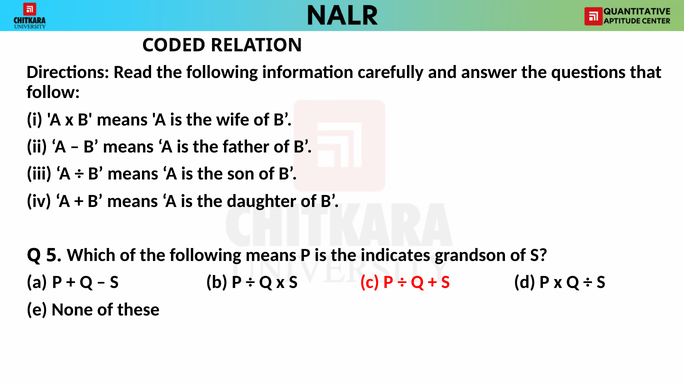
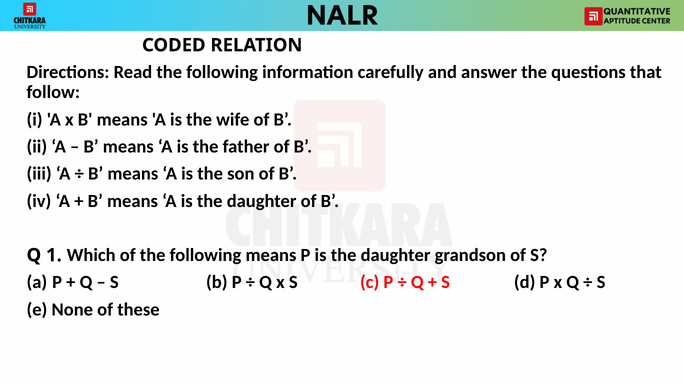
5: 5 -> 1 (54, 255)
P is the indicates: indicates -> daughter (396, 255)
